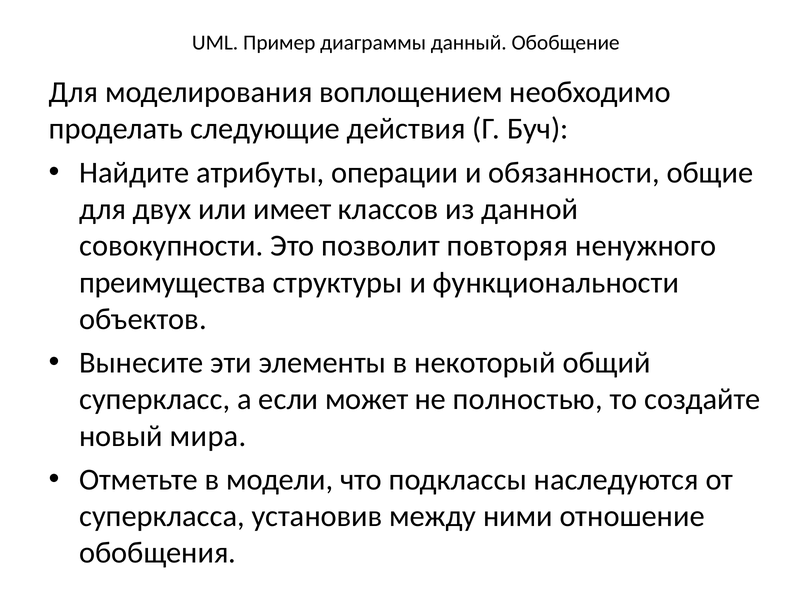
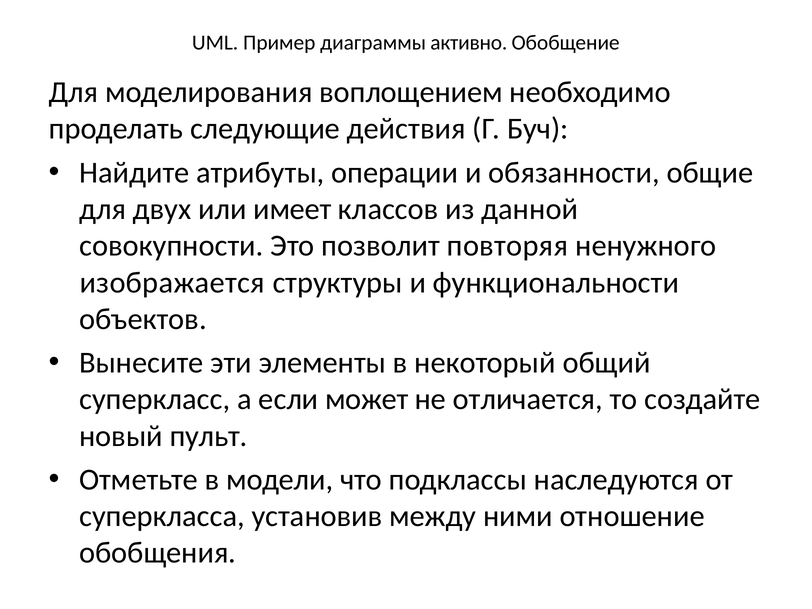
данный: данный -> активно (469, 43)
преимущества: преимущества -> изображается (172, 282)
полностью: полностью -> отличается (528, 399)
мира: мира -> пульт (209, 436)
